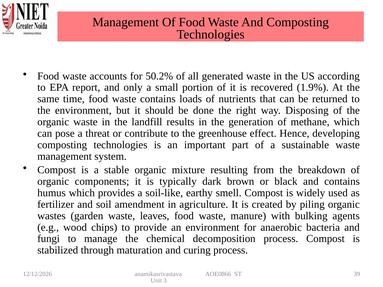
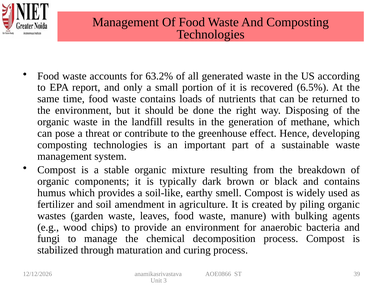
50.2%: 50.2% -> 63.2% (159, 76)
1.9%: 1.9% -> 6.5% (313, 88)
